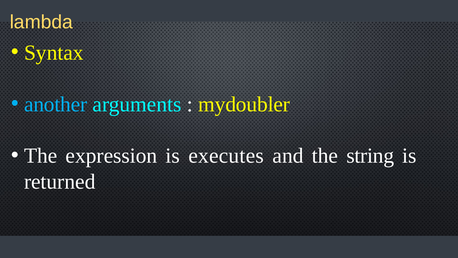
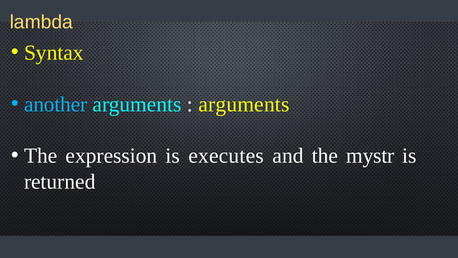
mydoubler: mydoubler -> arguments (244, 104)
string: string -> mystr (370, 156)
